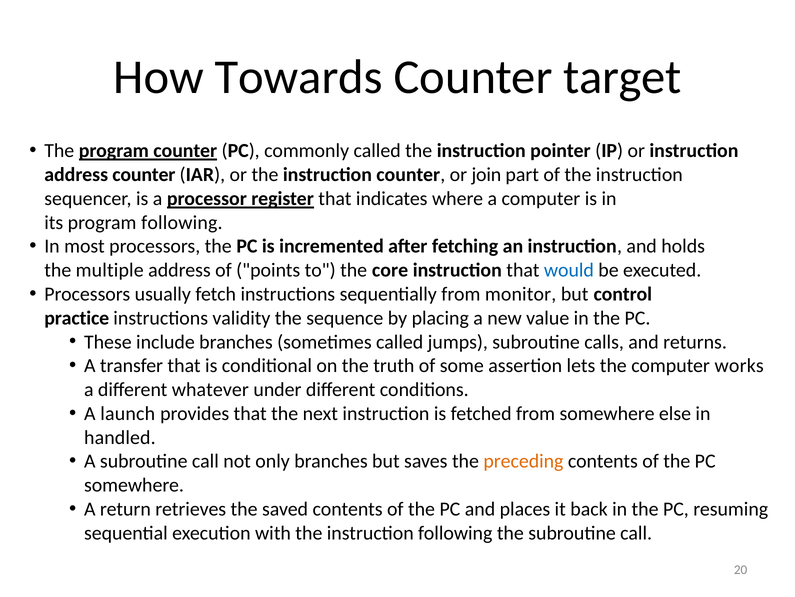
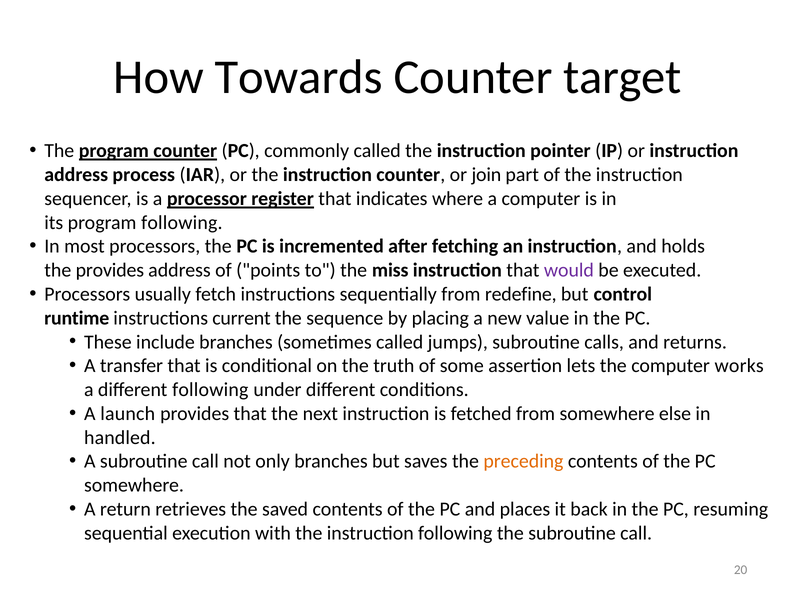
address counter: counter -> process (144, 175)
the multiple: multiple -> provides (110, 270)
core: core -> miss (390, 270)
would colour: blue -> purple (569, 270)
monitor: monitor -> redefine (521, 294)
practice: practice -> runtime (77, 318)
validity: validity -> current (242, 318)
different whatever: whatever -> following (210, 389)
